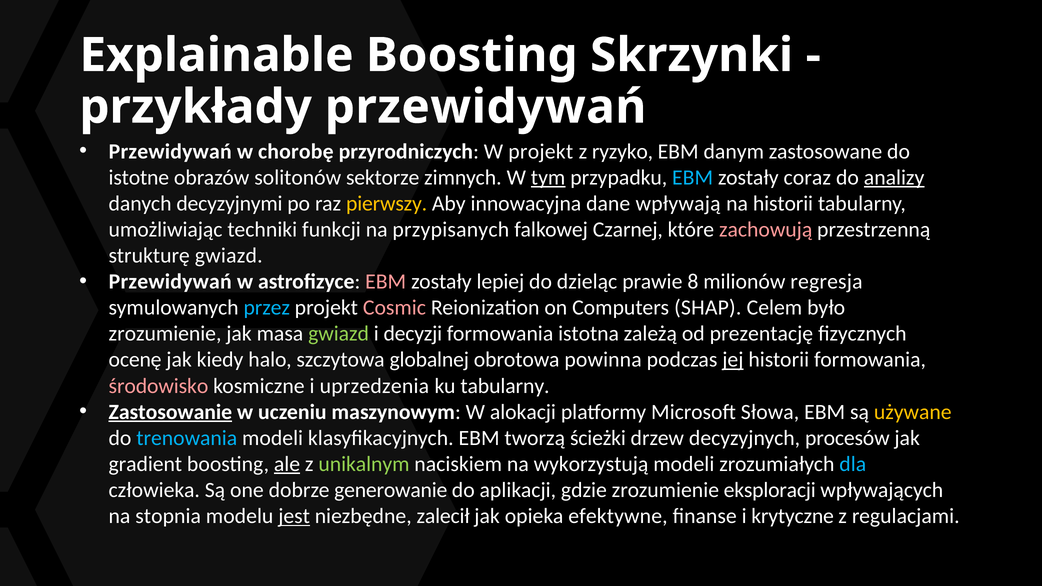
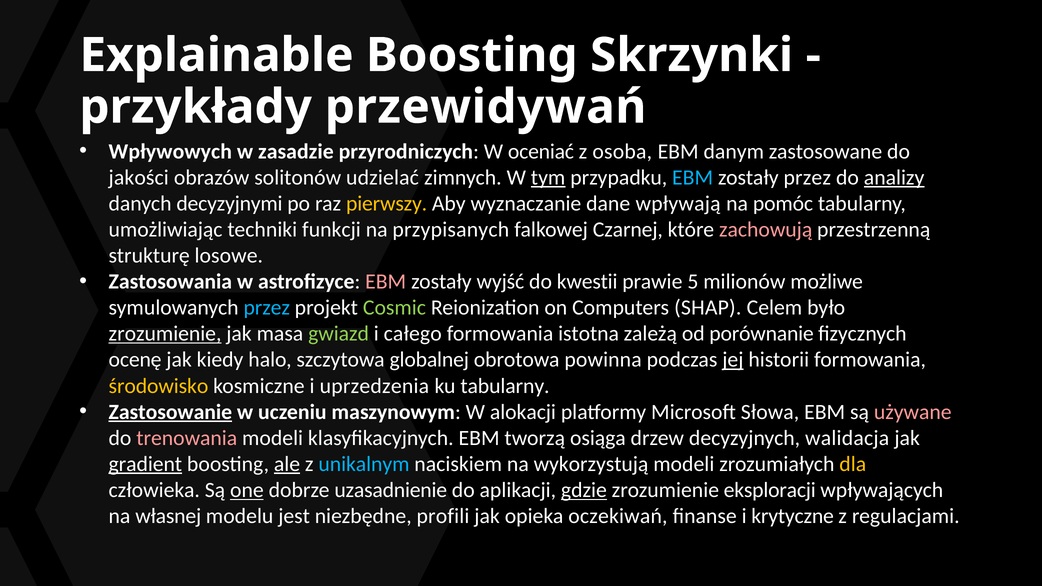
Przewidywań: Przewidywań -> Wpływowych (170, 151)
chorobę: chorobę -> zasadzie (296, 151)
W projekt: projekt -> oceniać (541, 151)
ryzyko: ryzyko -> osoba (622, 151)
istotne: istotne -> jakości (139, 177)
sektorze: sektorze -> udzielać (382, 177)
zostały coraz: coraz -> przez (807, 177)
innowacyjna: innowacyjna -> wyznaczanie (526, 204)
na historii: historii -> pomóc (783, 204)
strukturę gwiazd: gwiazd -> losowe (229, 256)
Przewidywań: Przewidywań -> Zastosowania (170, 282)
lepiej: lepiej -> wyjść (500, 282)
dzieląc: dzieląc -> kwestii (587, 282)
8: 8 -> 5 (693, 282)
regresja: regresja -> możliwe (827, 282)
Cosmic colour: pink -> light green (394, 308)
zrozumienie underline: none -> present (165, 334)
decyzji: decyzji -> całego (413, 334)
prezentację: prezentację -> porównanie (762, 334)
środowisko colour: pink -> yellow (158, 386)
używane colour: yellow -> pink (913, 412)
trenowania colour: light blue -> pink (187, 438)
ścieżki: ścieżki -> osiąga (598, 438)
procesów: procesów -> walidacja (847, 438)
gradient underline: none -> present (145, 464)
unikalnym colour: light green -> light blue (364, 464)
dla colour: light blue -> yellow (853, 464)
one underline: none -> present (247, 490)
generowanie: generowanie -> uzasadnienie (391, 490)
gdzie underline: none -> present (584, 490)
stopnia: stopnia -> własnej (168, 516)
jest underline: present -> none (294, 516)
zalecił: zalecił -> profili (443, 516)
efektywne: efektywne -> oczekiwań (618, 516)
